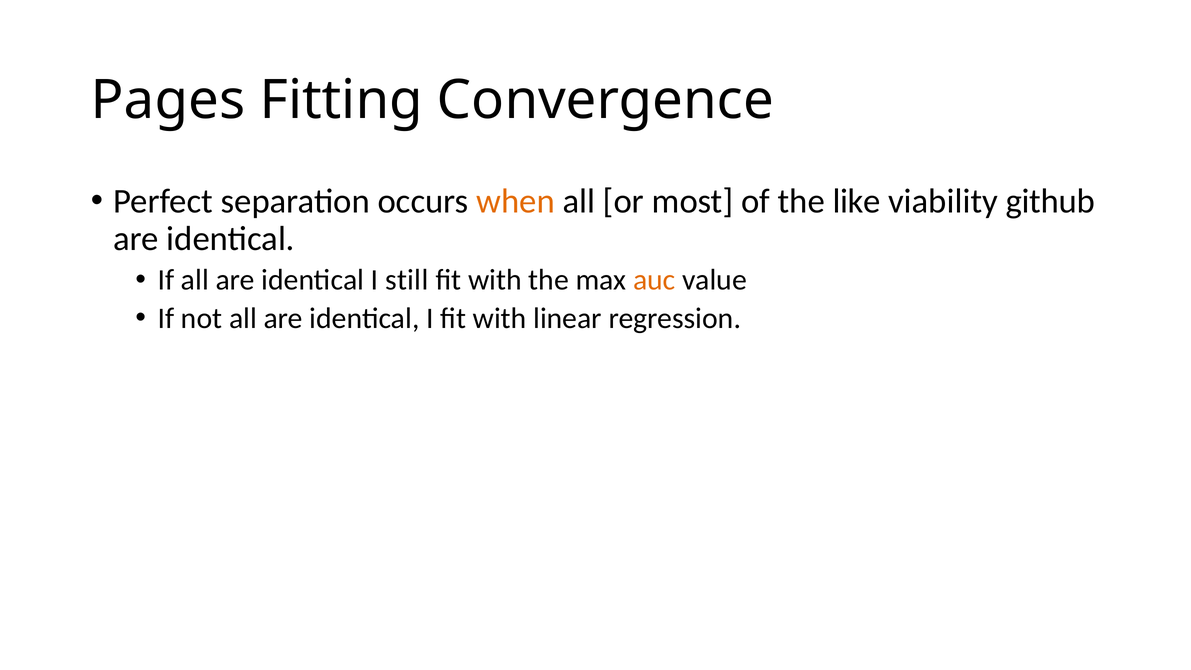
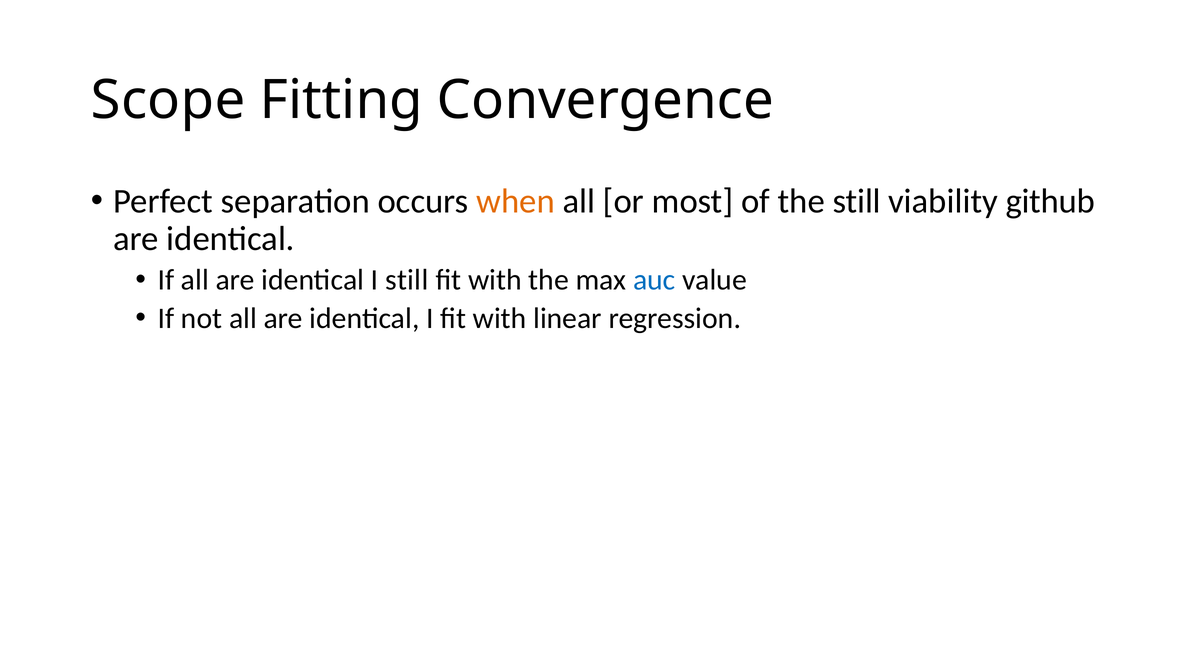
Pages: Pages -> Scope (168, 100)
the like: like -> still (857, 201)
auc colour: orange -> blue (654, 280)
